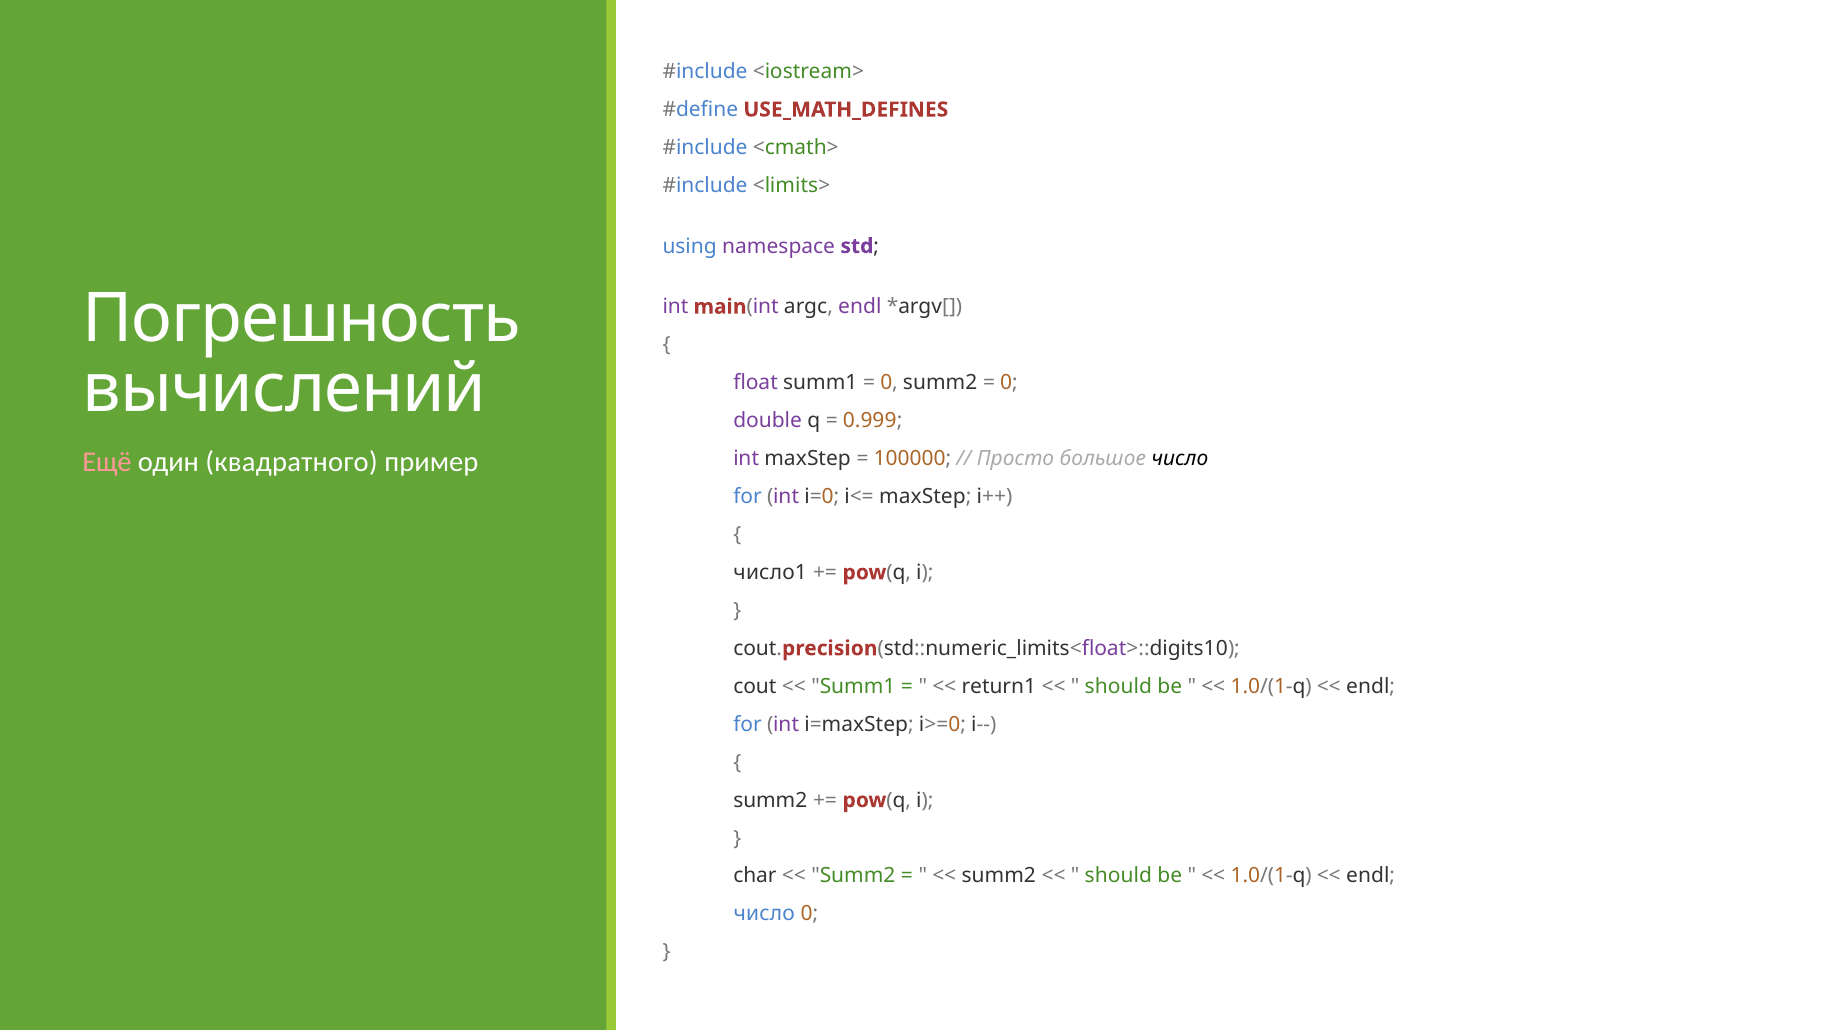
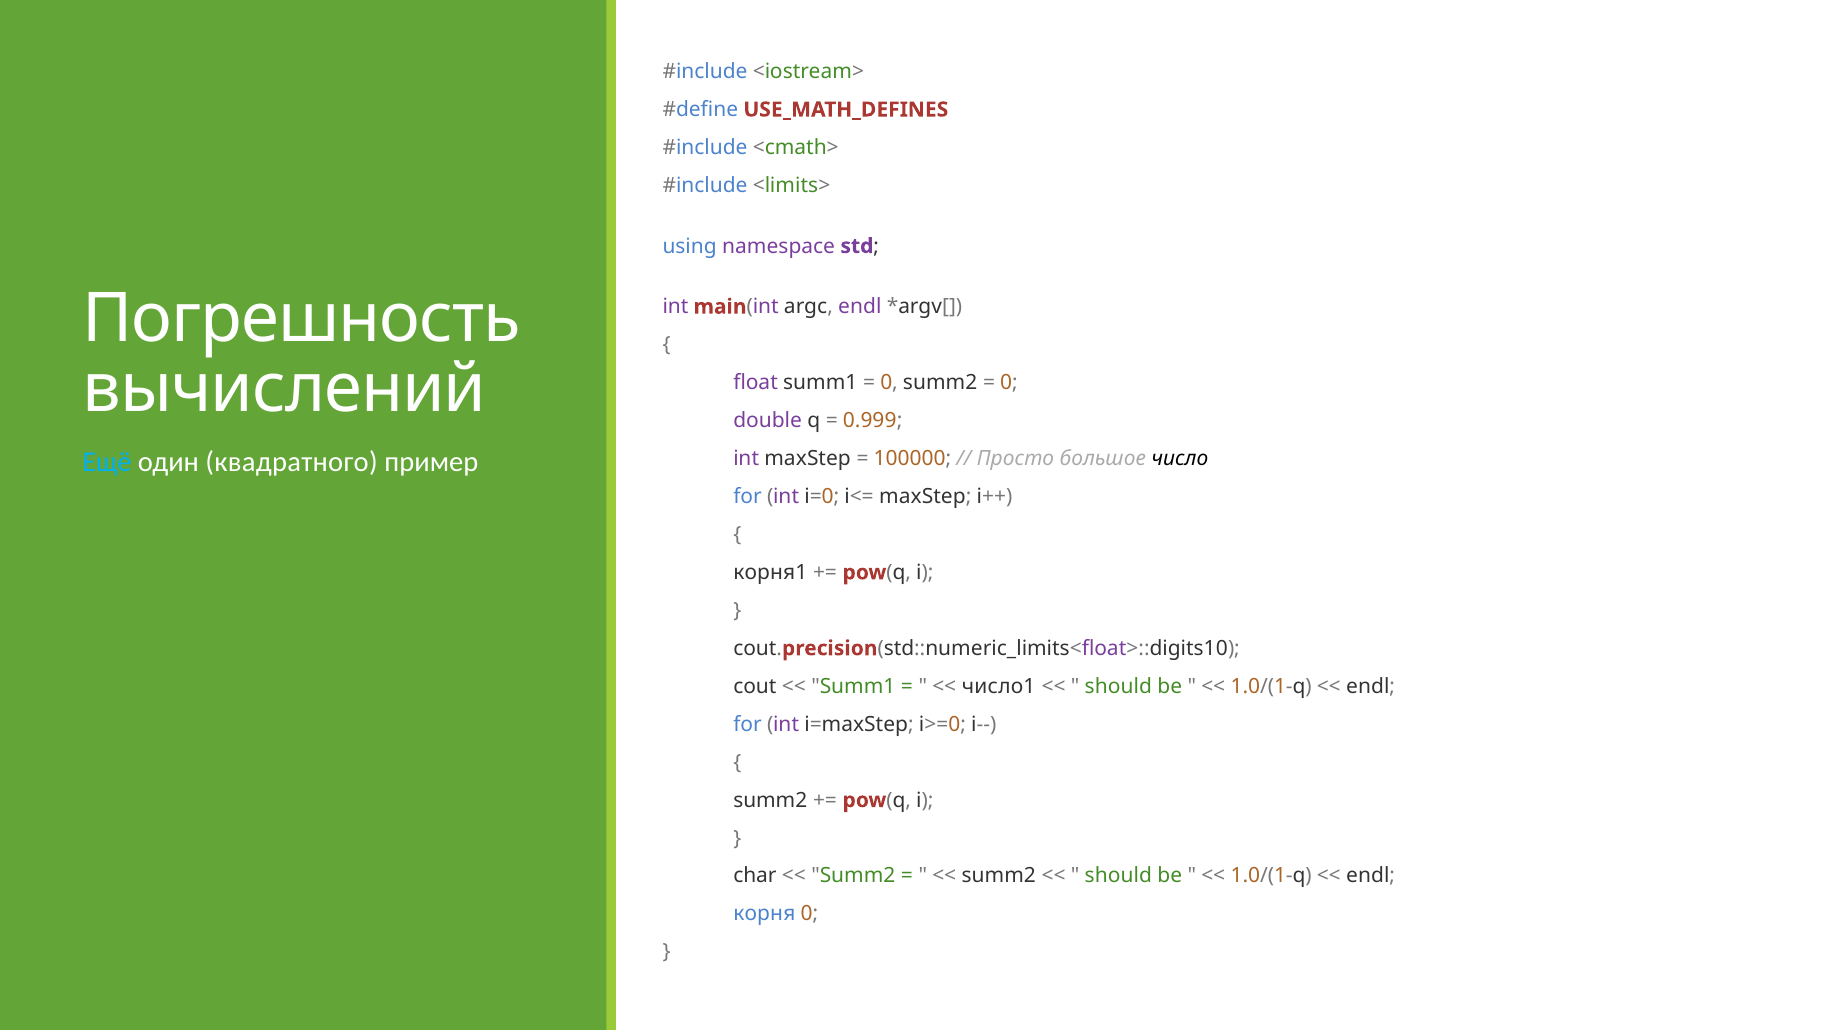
Ещё colour: pink -> light blue (107, 461)
число1: число1 -> корня1 (770, 572)
return1: return1 -> число1 (999, 686)
число: число -> корня (764, 913)
